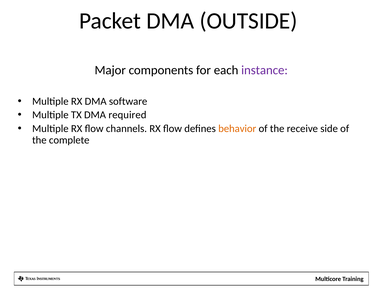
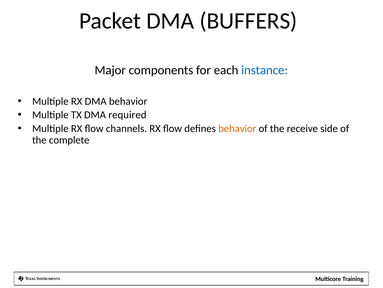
OUTSIDE: OUTSIDE -> BUFFERS (248, 21)
instance colour: purple -> blue (265, 70)
DMA software: software -> behavior (128, 101)
